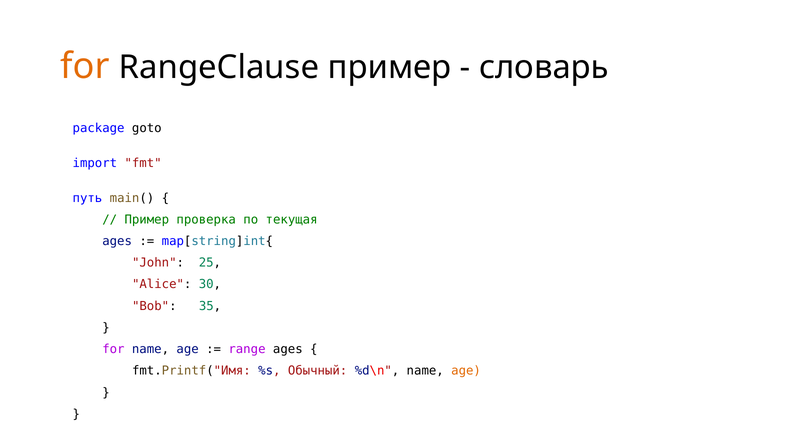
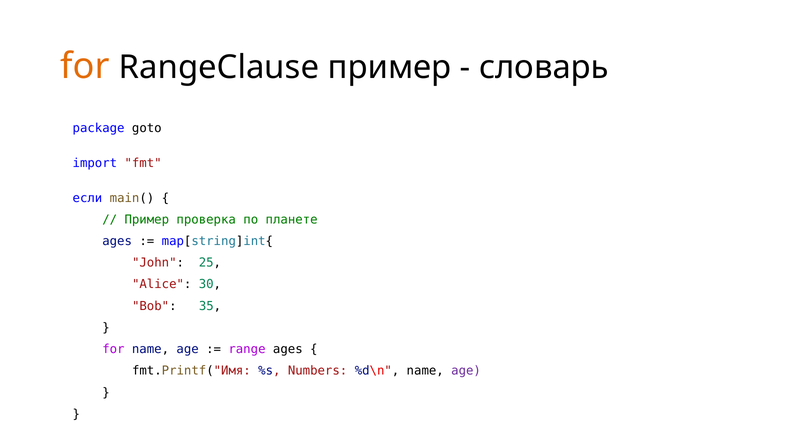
путь: путь -> если (87, 198)
текущая: текущая -> планете (292, 219)
Обычный: Обычный -> Numbers (318, 370)
age colour: orange -> purple (466, 370)
